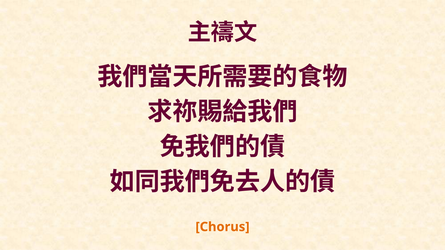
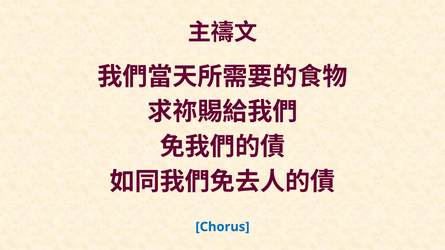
Chorus colour: orange -> blue (222, 227)
